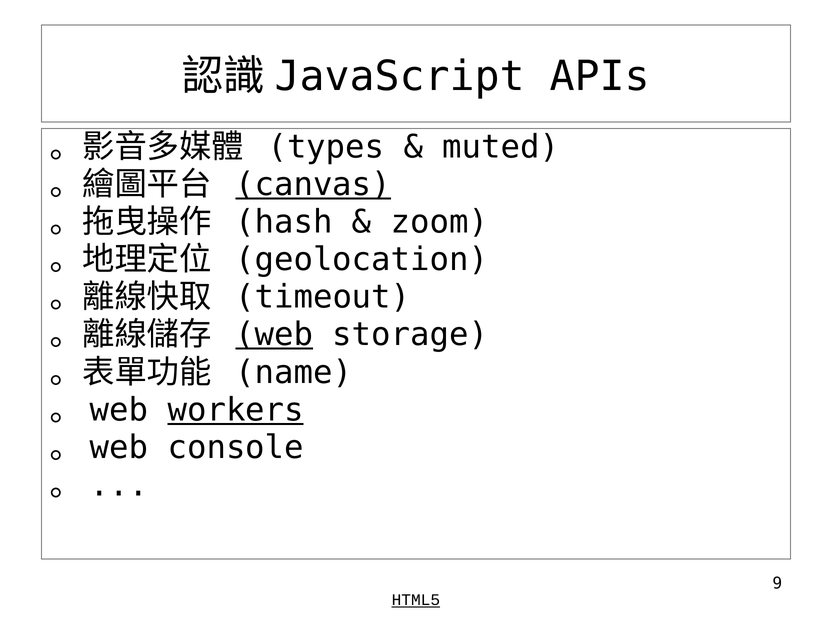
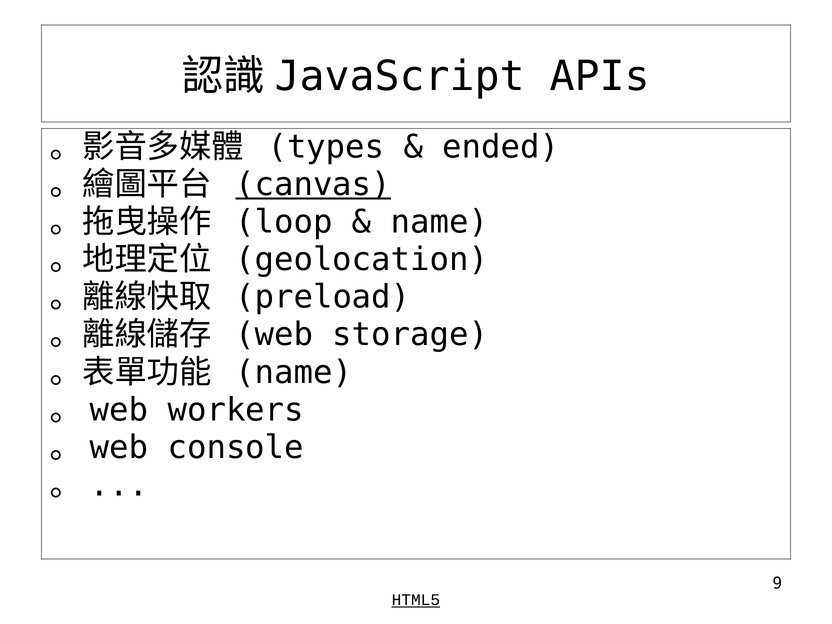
muted: muted -> ended (501, 147)
hash: hash -> loop (284, 222)
zoom: zoom -> name (439, 222)
timeout: timeout -> preload (323, 297)
web underline: present -> none (274, 335)
workers underline: present -> none (236, 410)
